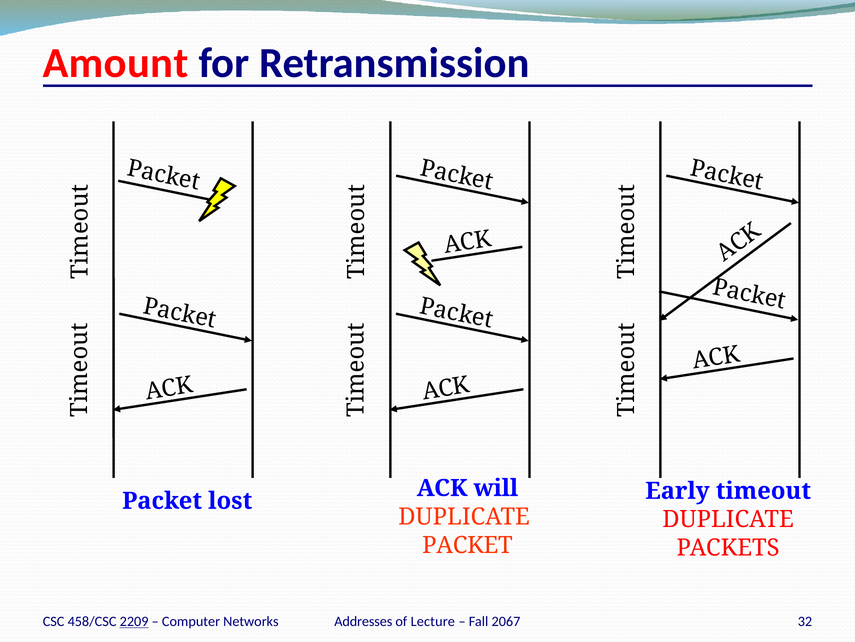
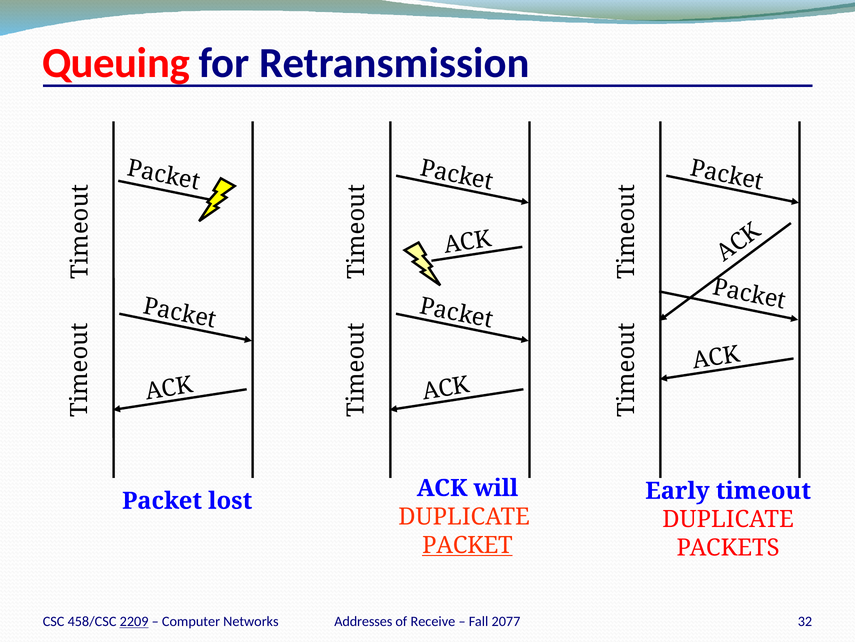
Amount: Amount -> Queuing (116, 63)
PACKET underline: none -> present (467, 545)
Lecture: Lecture -> Receive (433, 621)
2067: 2067 -> 2077 (506, 621)
